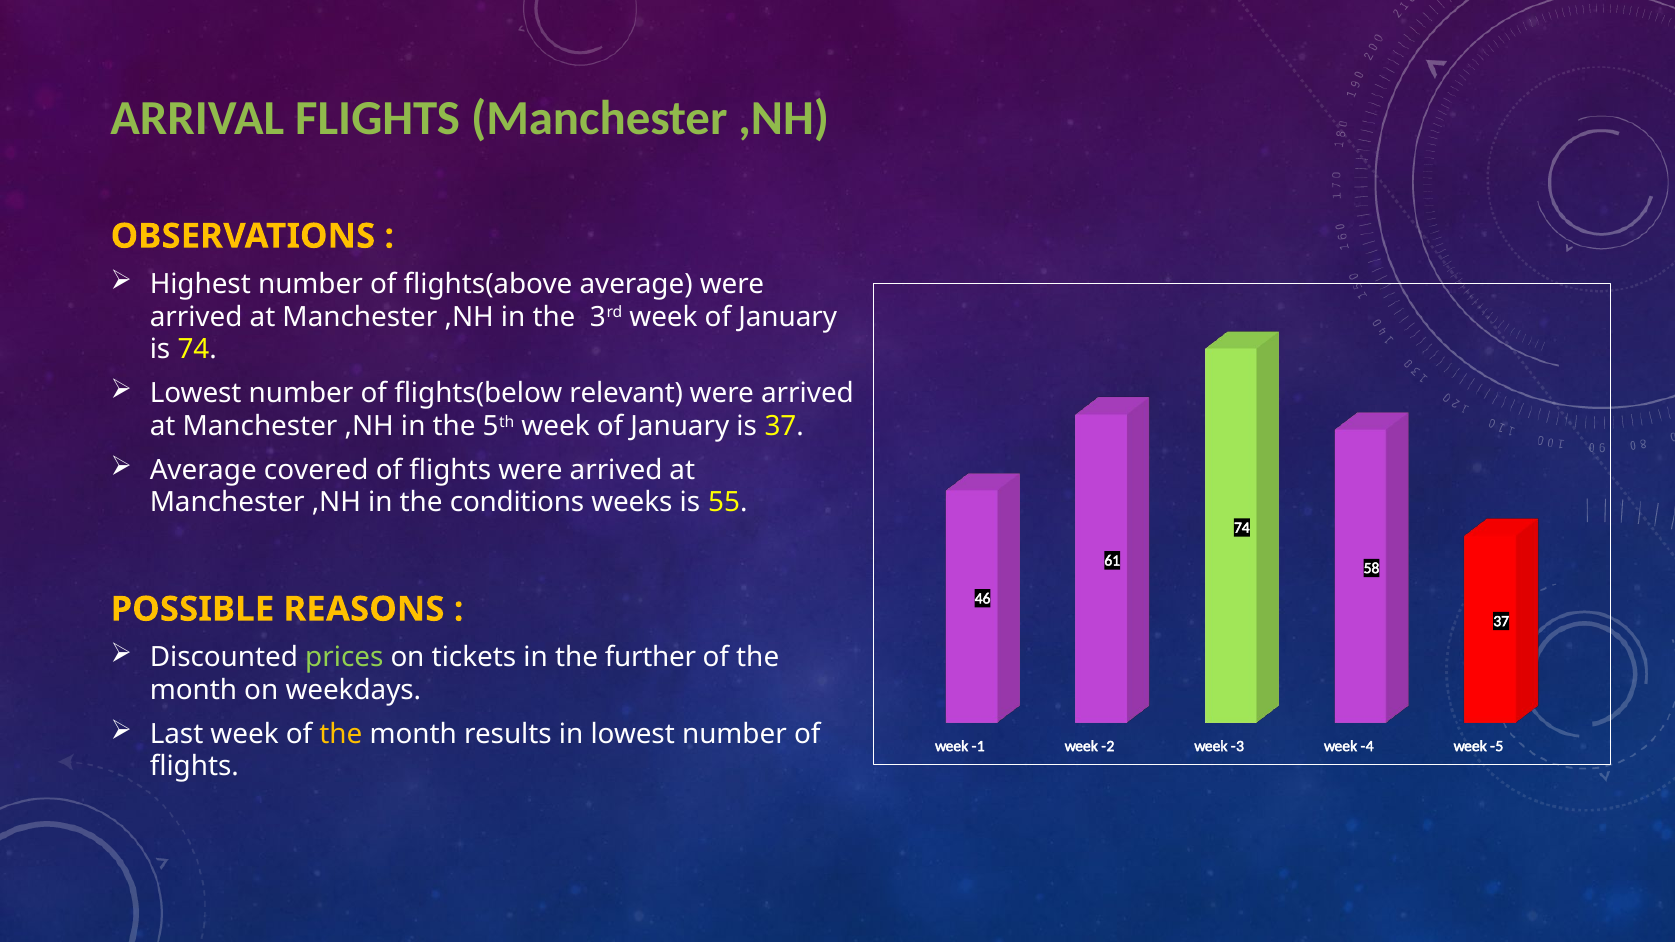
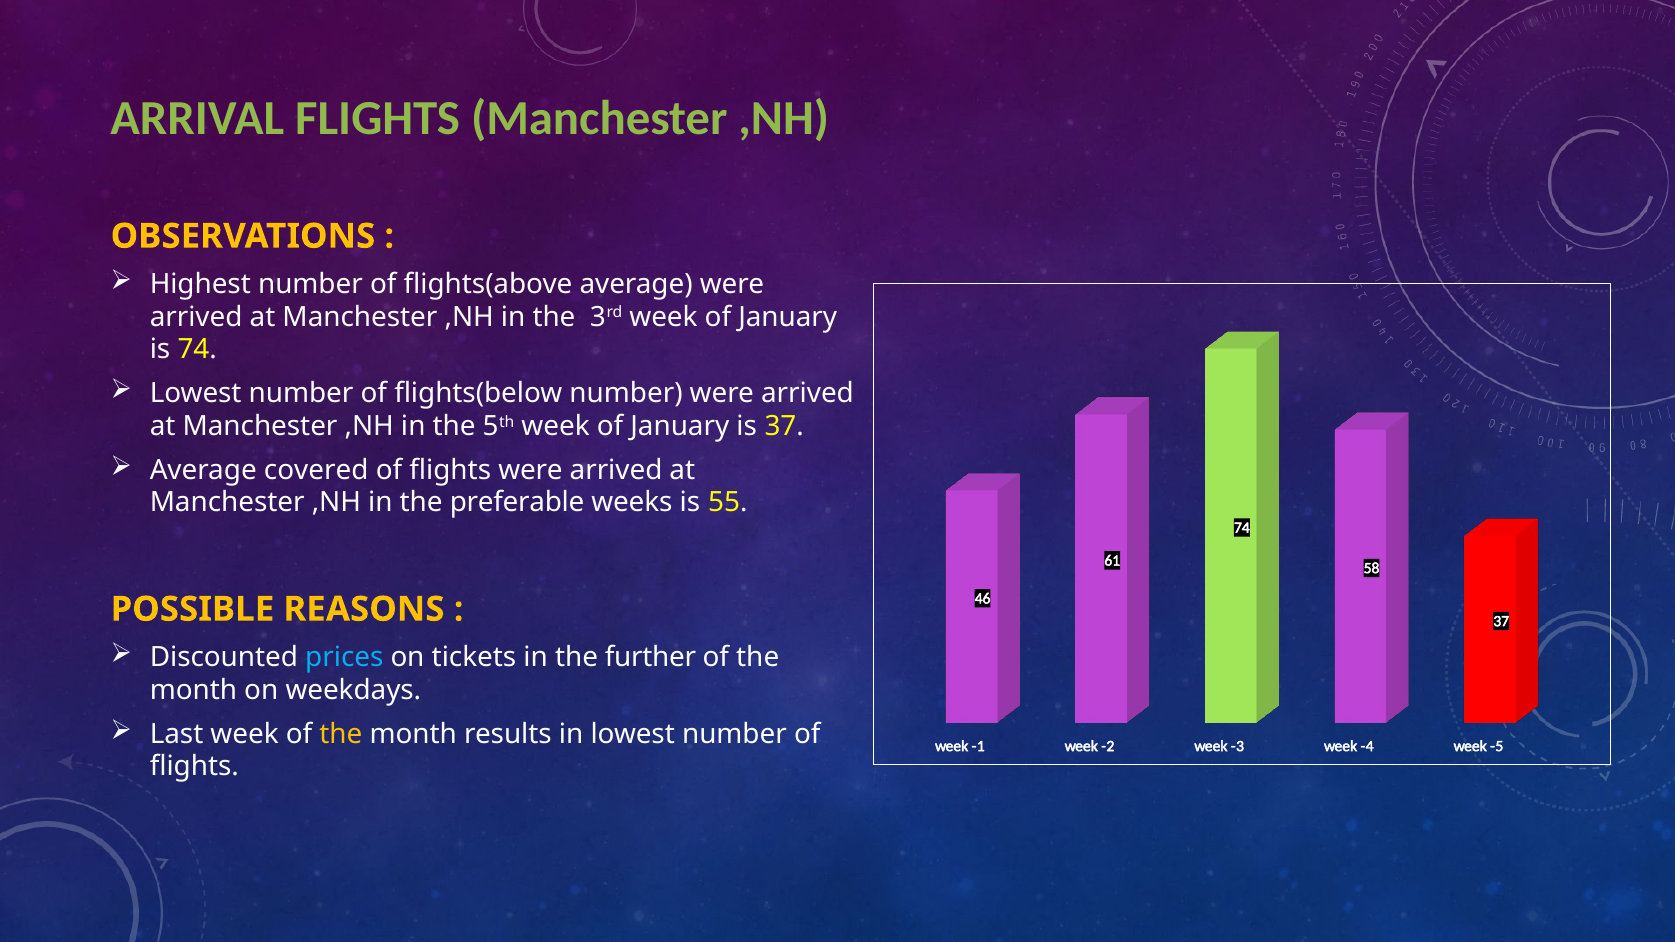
flights(below relevant: relevant -> number (626, 394)
conditions: conditions -> preferable (517, 503)
prices colour: light green -> light blue (344, 658)
